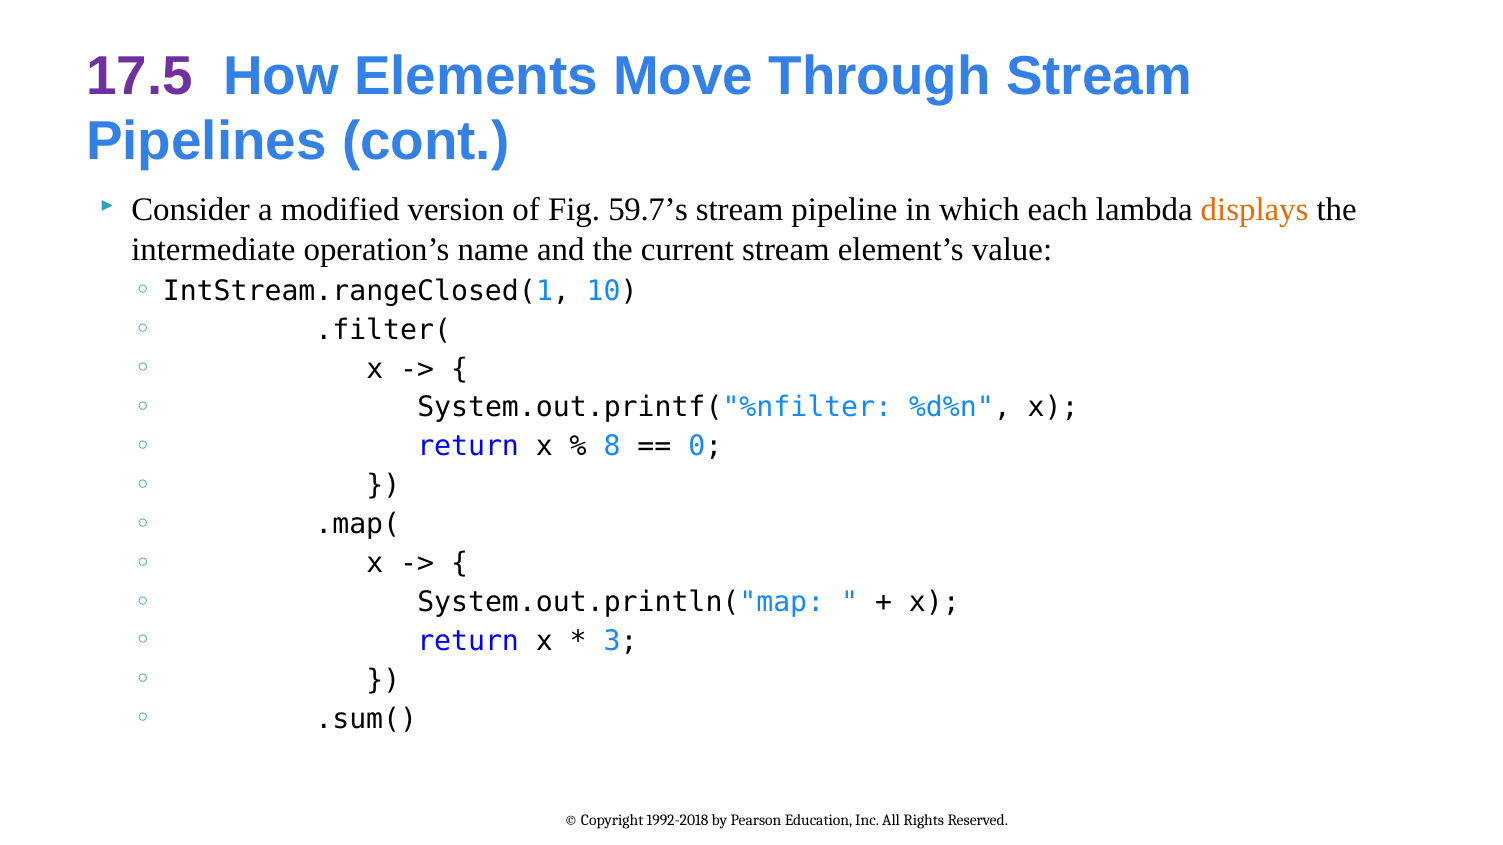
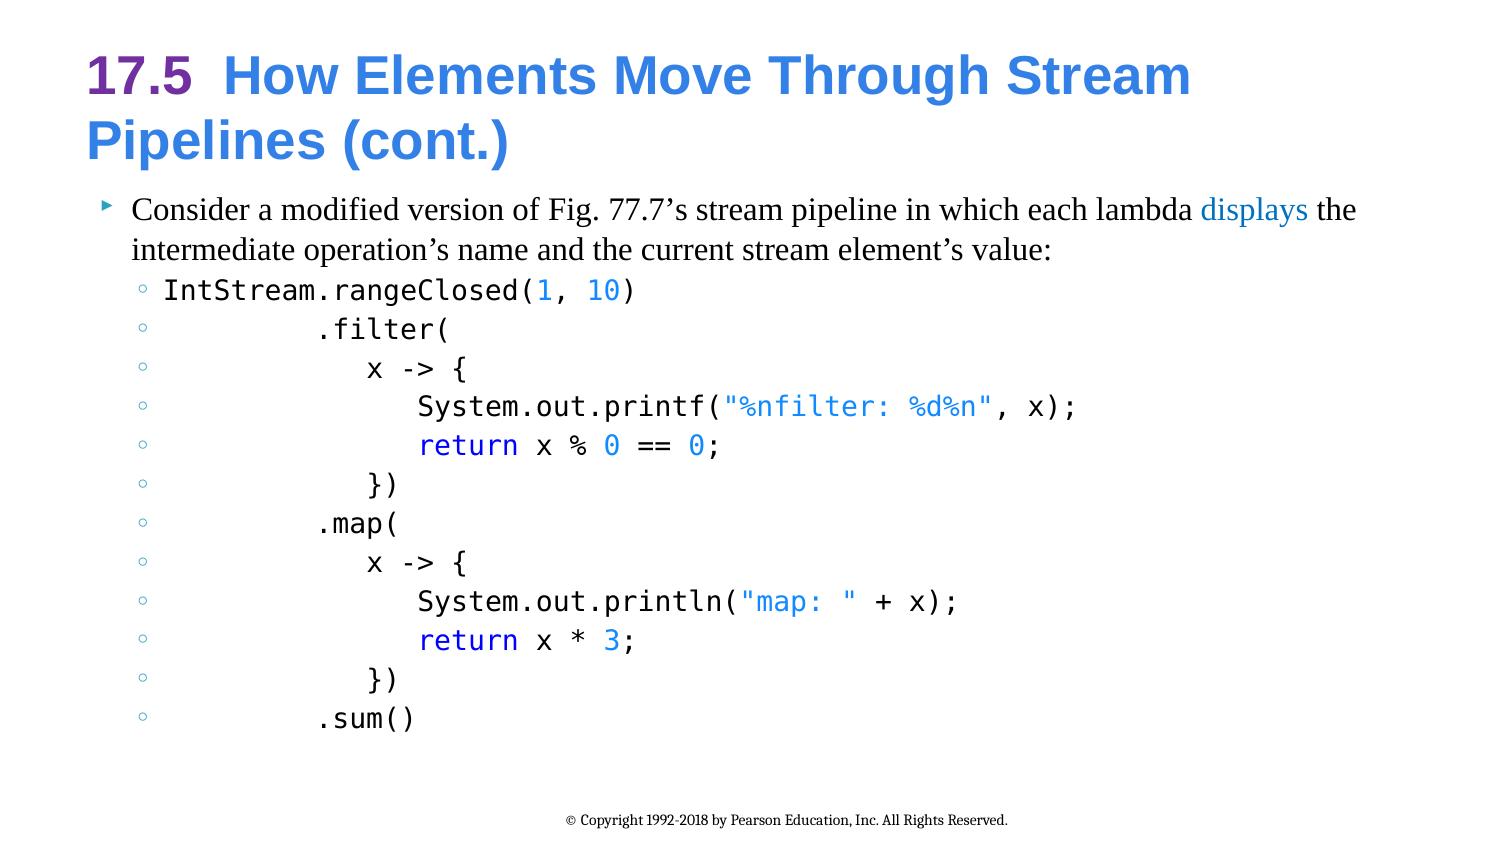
59.7’s: 59.7’s -> 77.7’s (648, 210)
displays colour: orange -> blue (1255, 210)
8: 8 -> 0 (612, 447)
